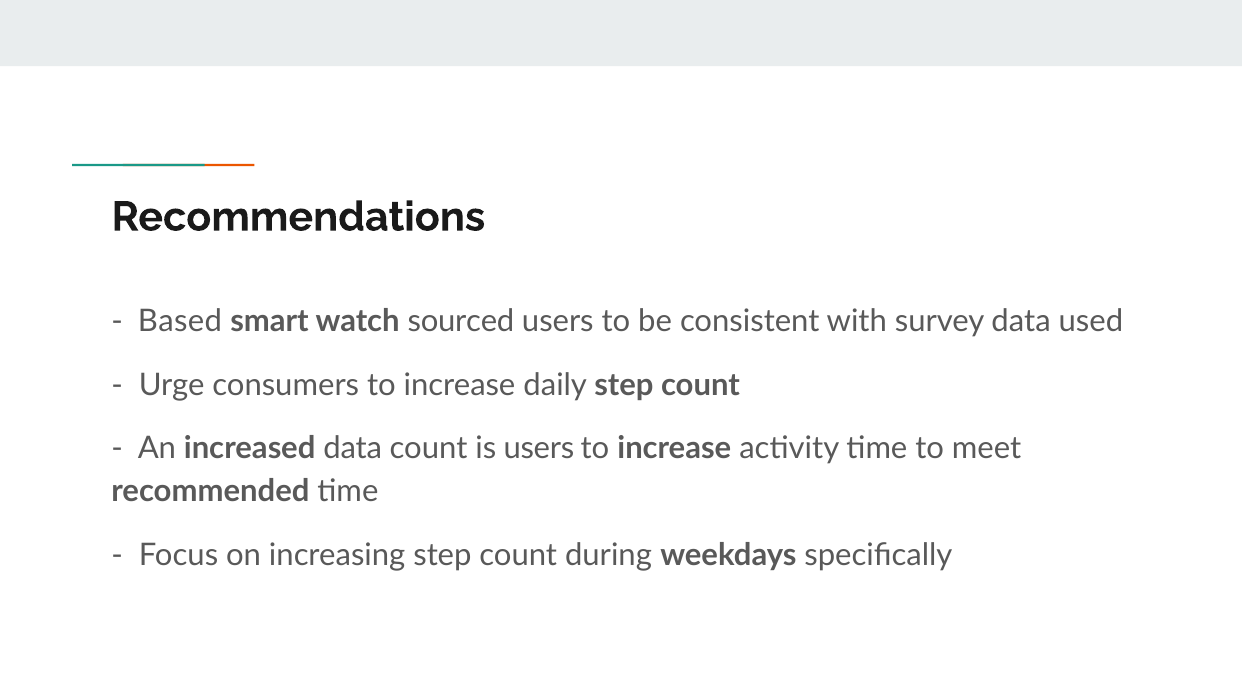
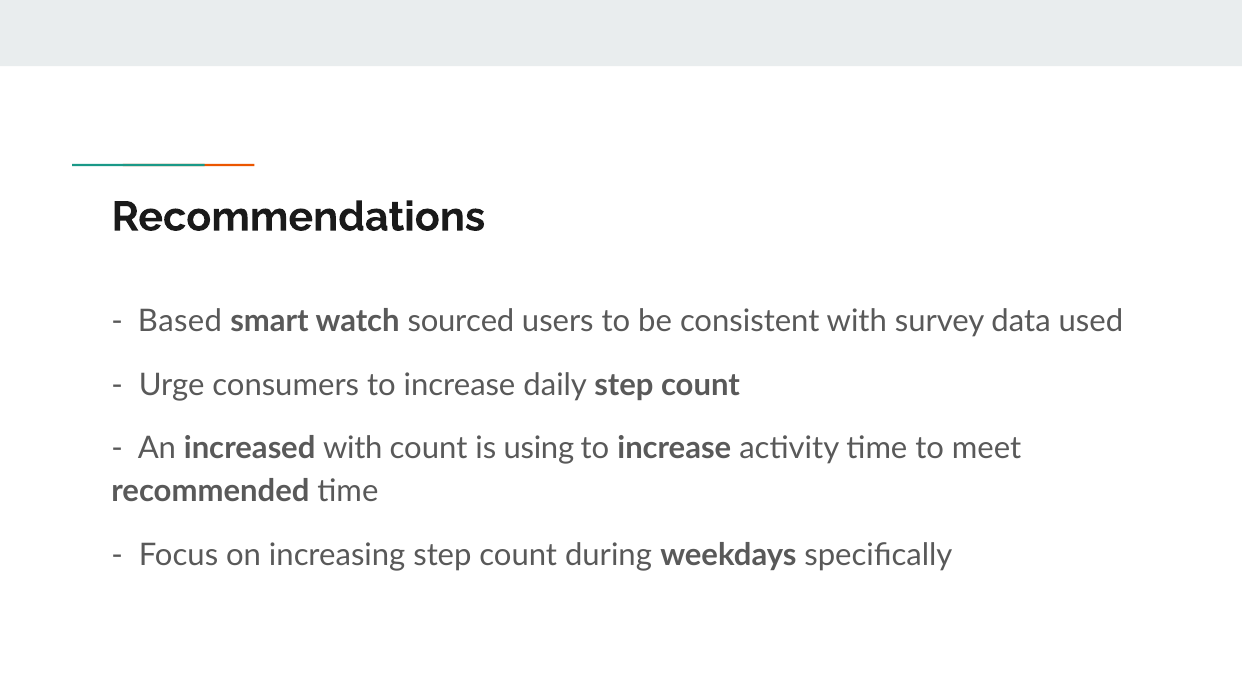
increased data: data -> with (353, 448)
is users: users -> using (539, 448)
